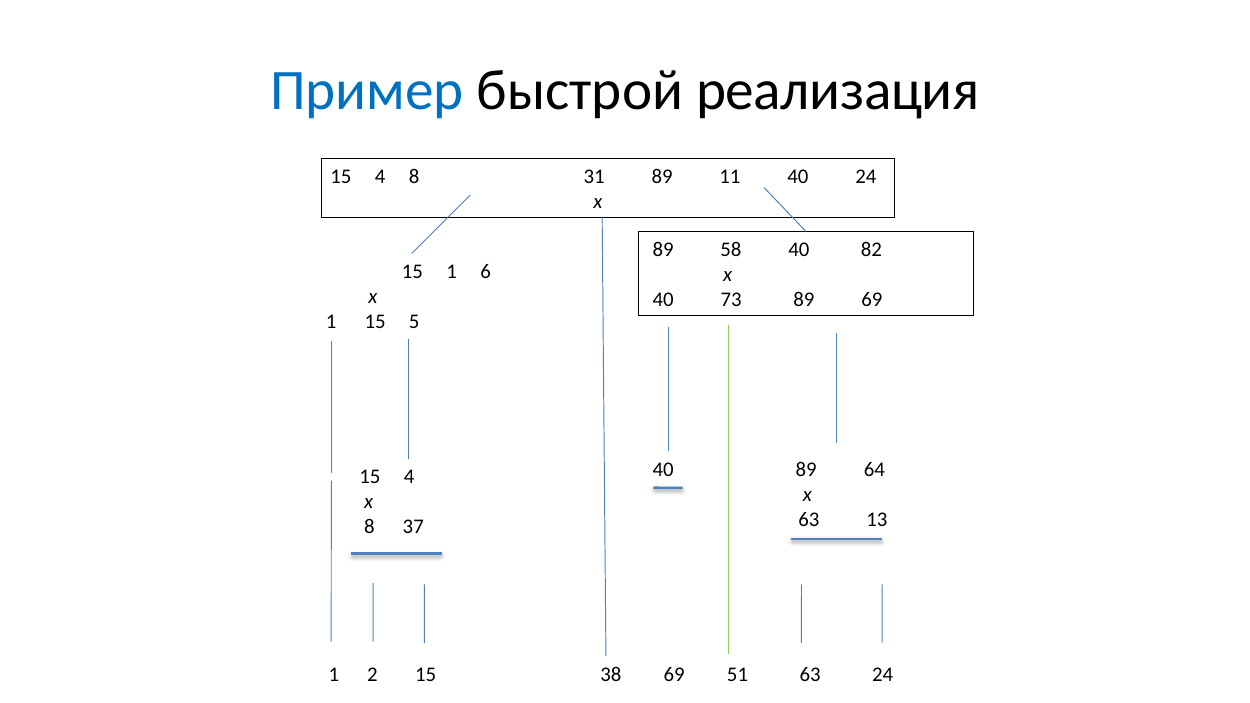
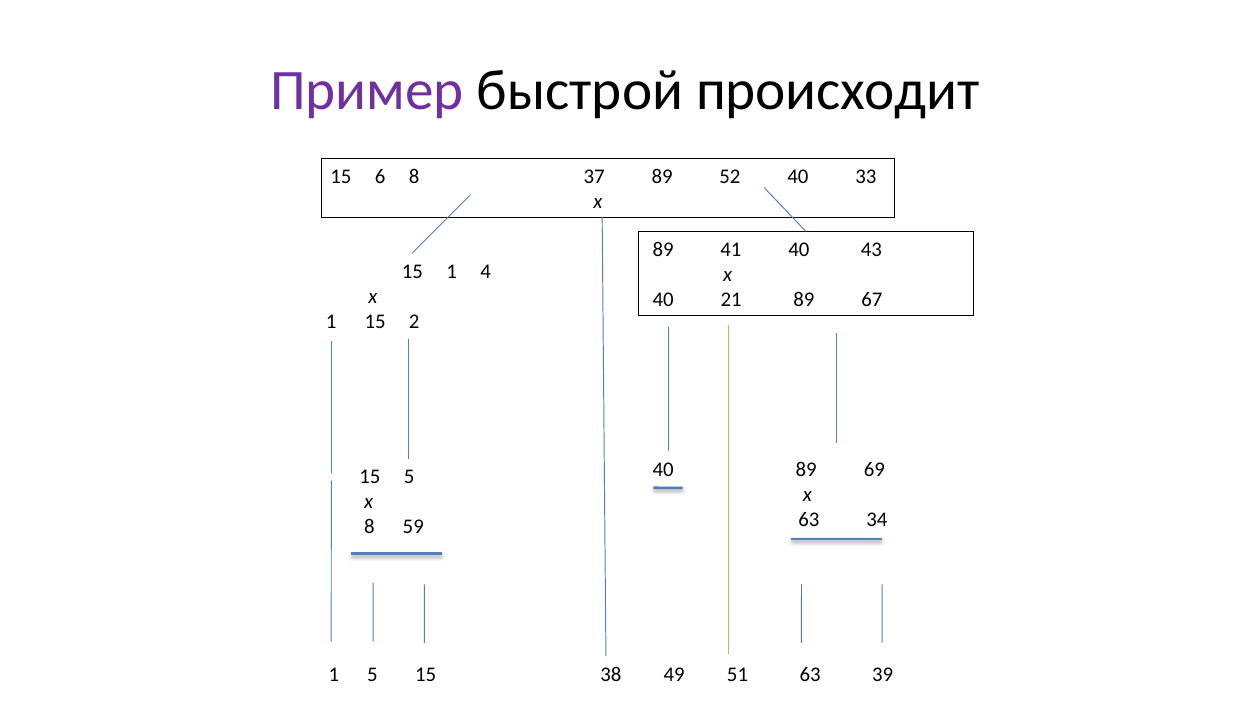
Пример colour: blue -> purple (367, 91)
реализация: реализация -> происходит (838, 91)
4: 4 -> 6 (380, 177)
31: 31 -> 37 (594, 177)
11: 11 -> 52 (730, 177)
40 24: 24 -> 33 (866, 177)
58: 58 -> 41 (731, 250)
82: 82 -> 43 (871, 250)
6: 6 -> 4 (486, 272)
73: 73 -> 21 (731, 300)
89 69: 69 -> 67 (872, 300)
5: 5 -> 2 (414, 322)
64: 64 -> 69 (874, 470)
4: 4 -> 5 (409, 477)
13: 13 -> 34 (877, 520)
37: 37 -> 59 (413, 527)
1 2: 2 -> 5 (372, 675)
38 69: 69 -> 49 (674, 675)
63 24: 24 -> 39 (883, 675)
